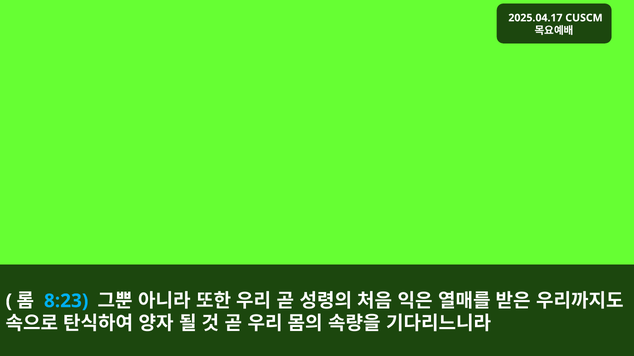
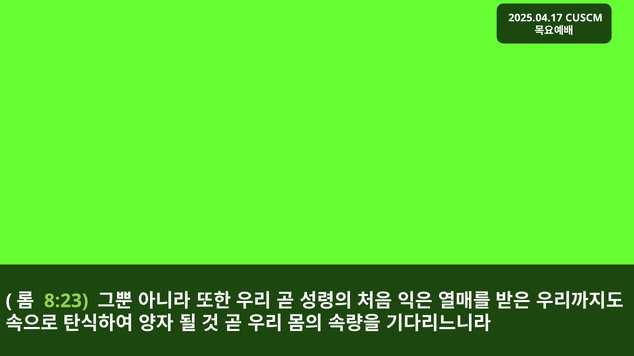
8:23 colour: light blue -> light green (66, 301)
